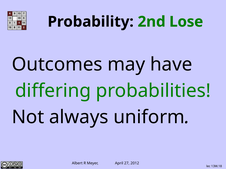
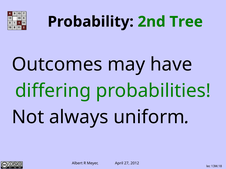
Lose: Lose -> Tree (186, 22)
